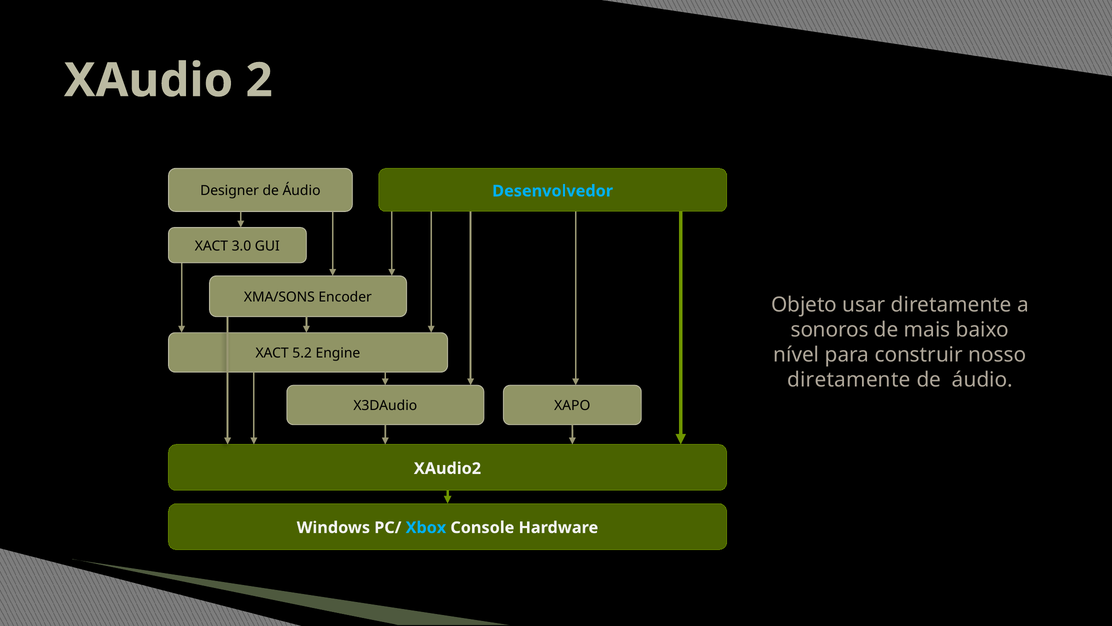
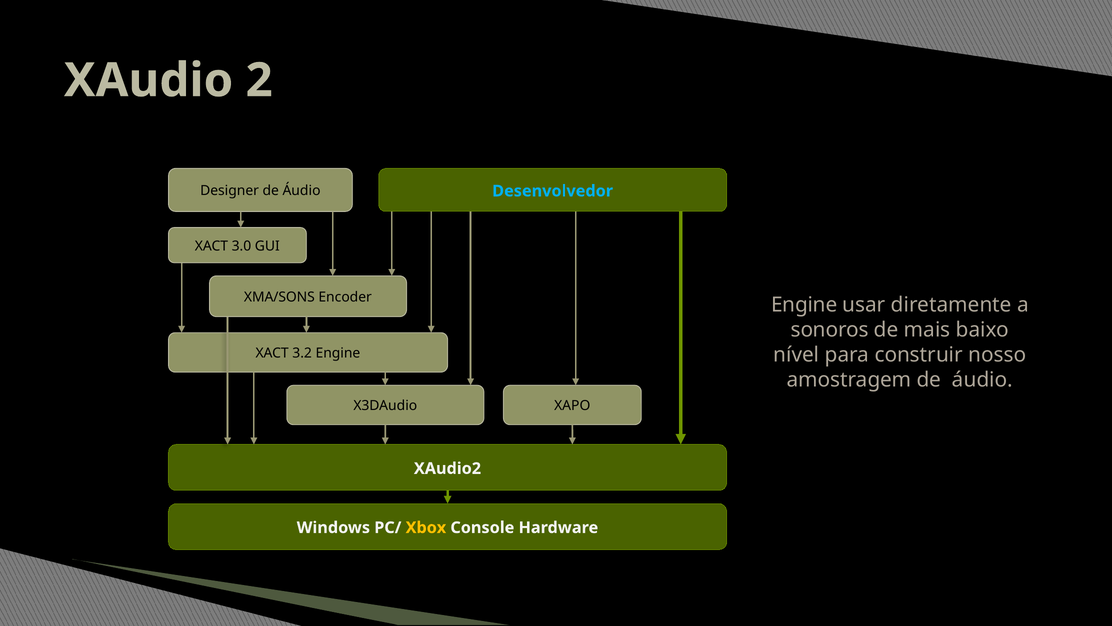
Objeto: Objeto -> Engine (804, 305)
5.2: 5.2 -> 3.2 (302, 353)
diretamente: diretamente -> amostragem (849, 380)
Xbox colour: light blue -> yellow (426, 527)
